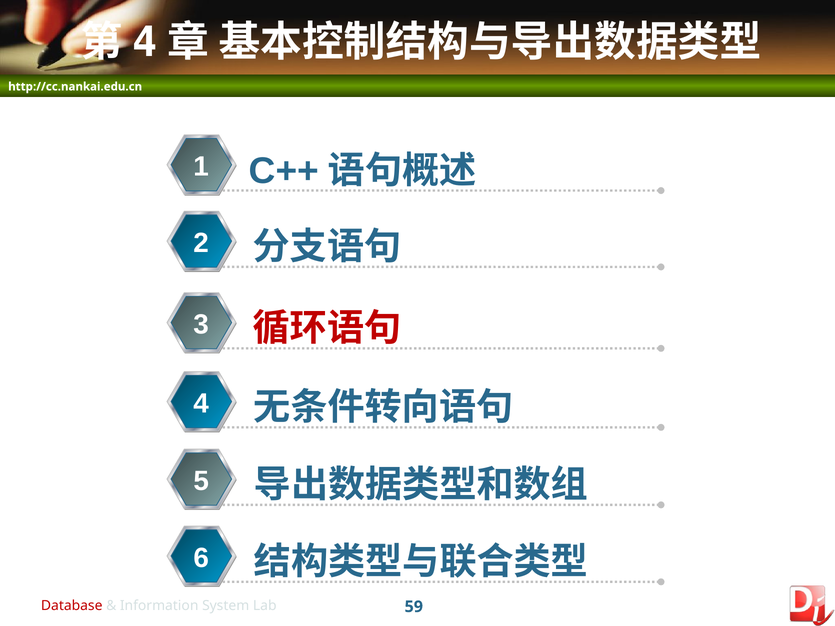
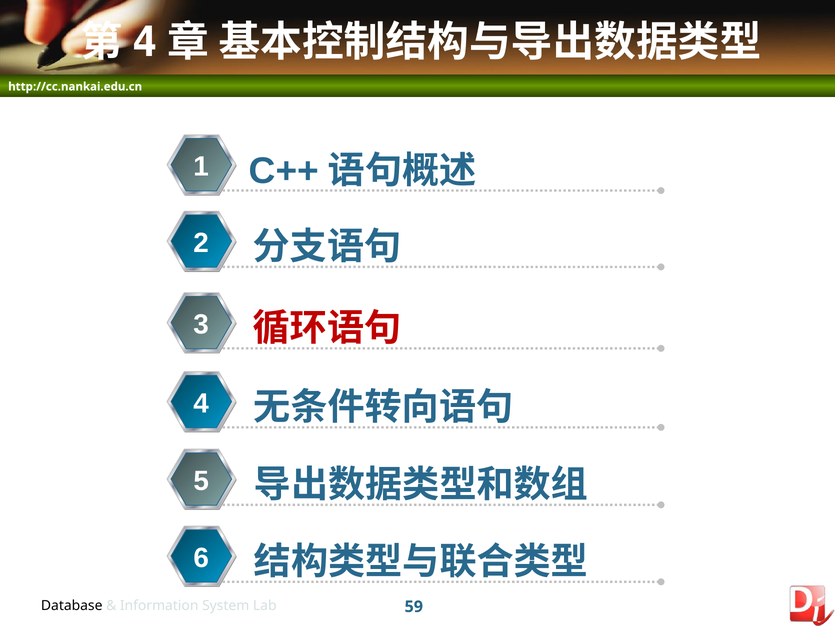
Database colour: red -> black (72, 606)
